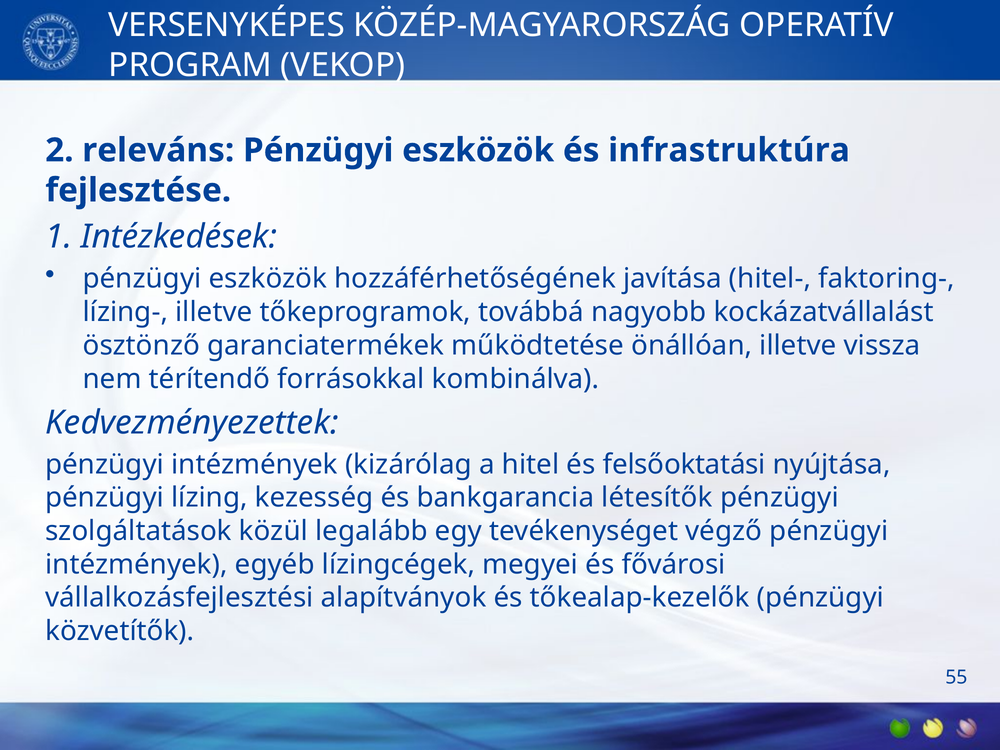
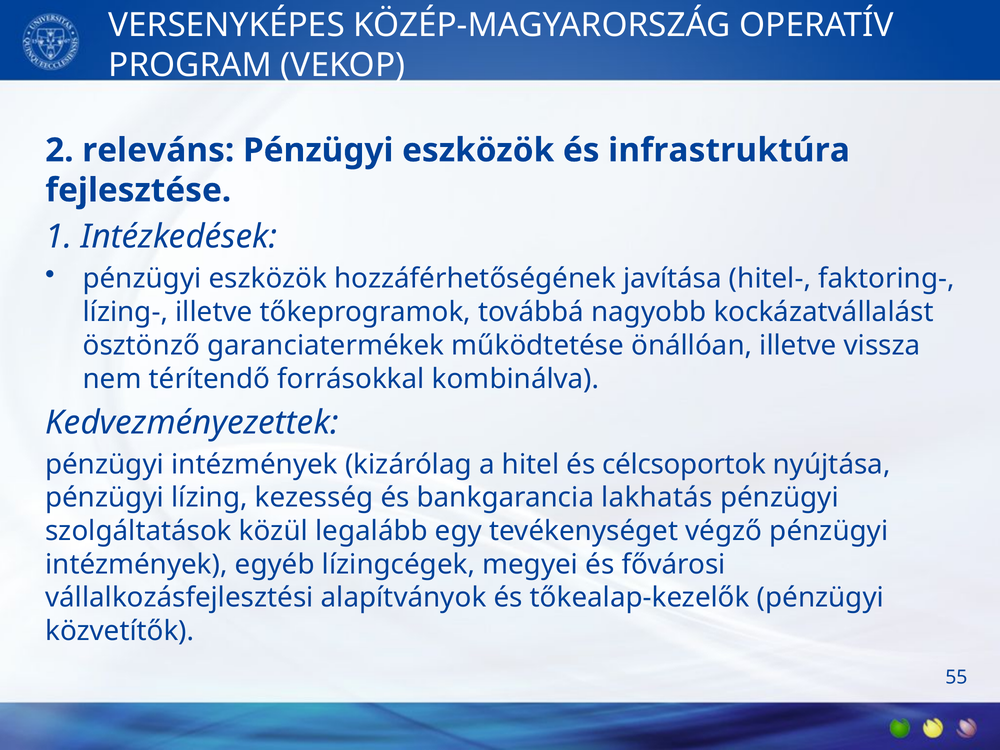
felsőoktatási: felsőoktatási -> célcsoportok (684, 464)
létesítők: létesítők -> lakhatás (657, 498)
